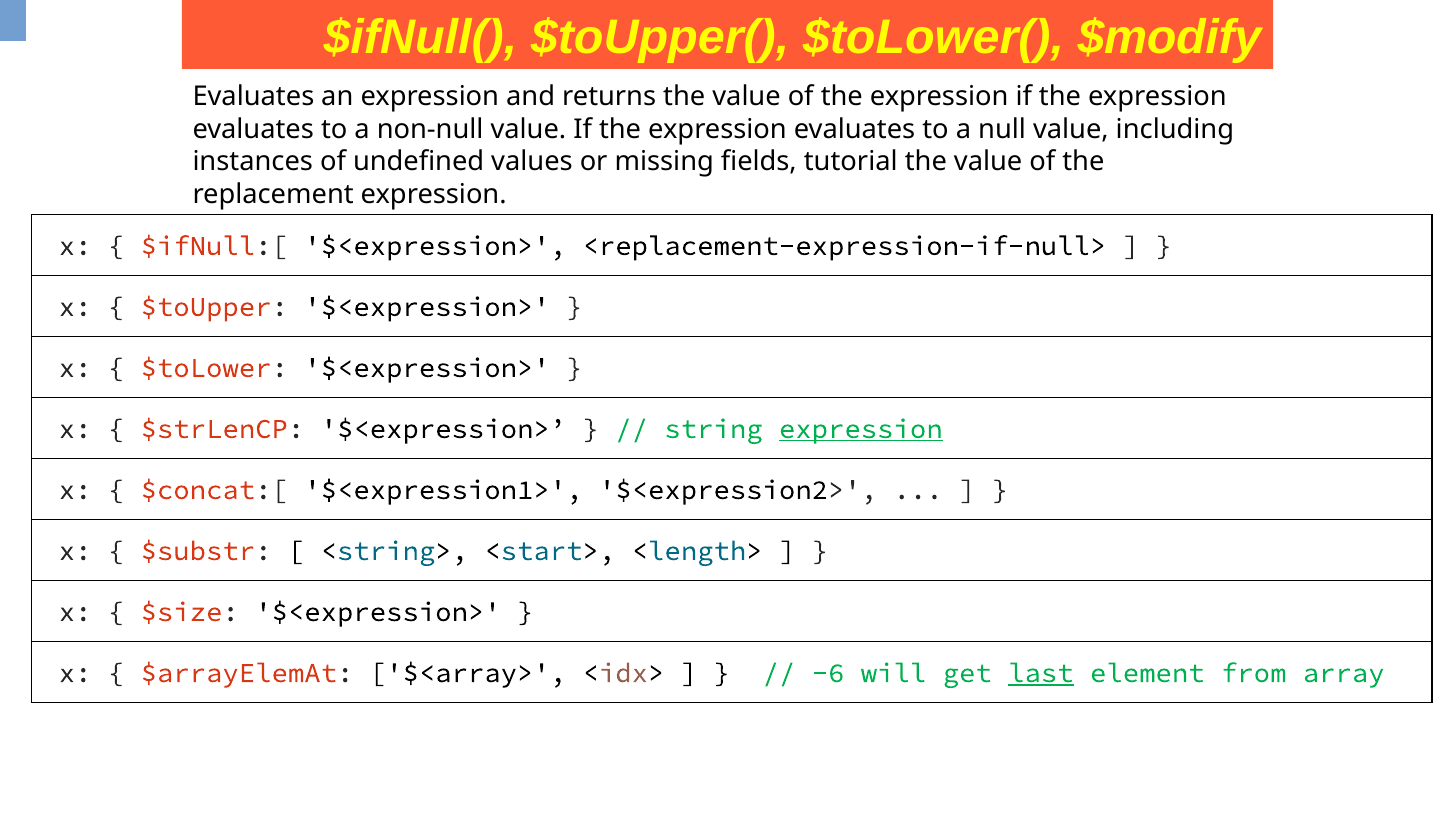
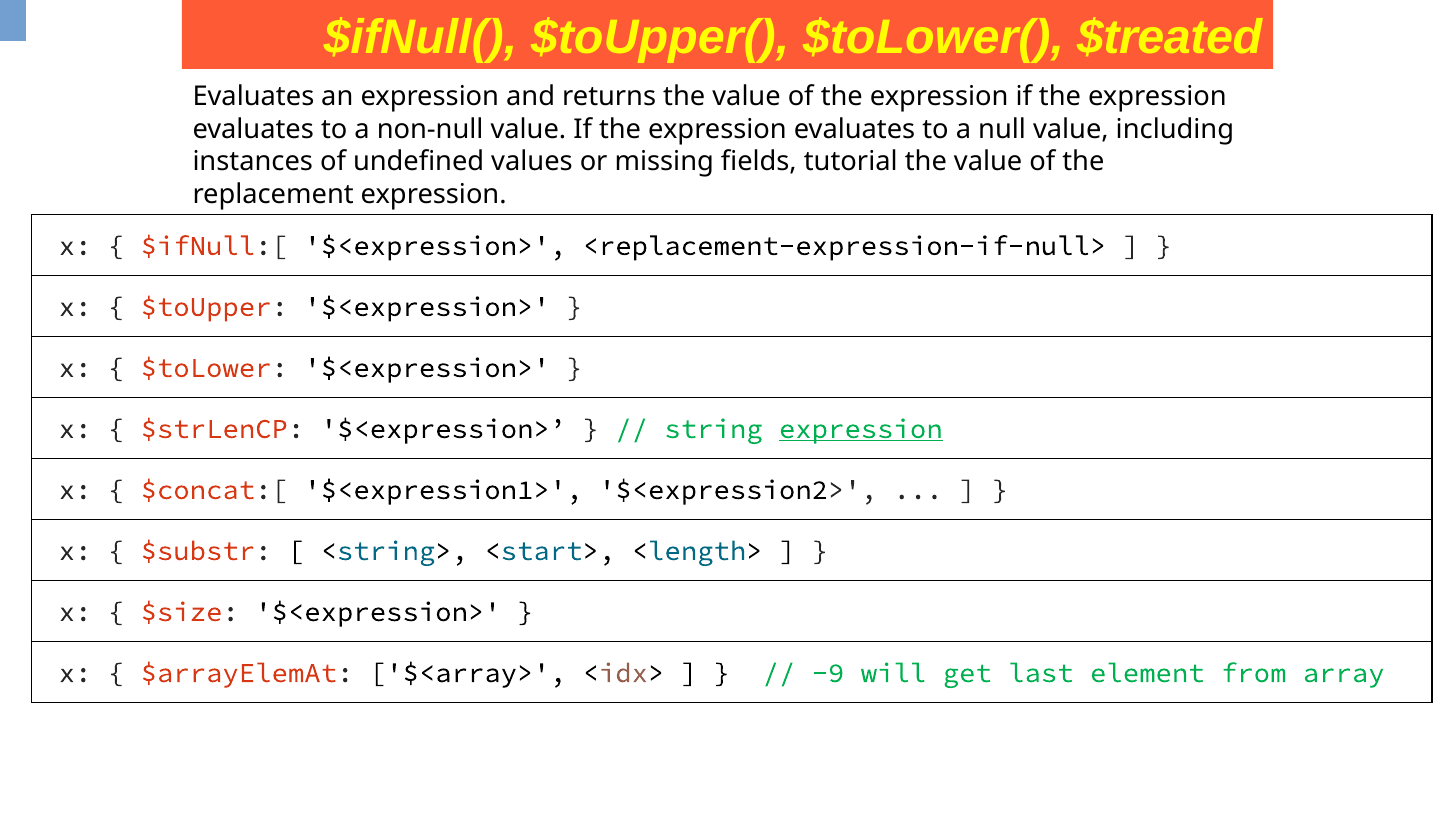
$modify: $modify -> $treated (1170, 38)
-6: -6 -> -9 (828, 673)
last underline: present -> none (1041, 673)
